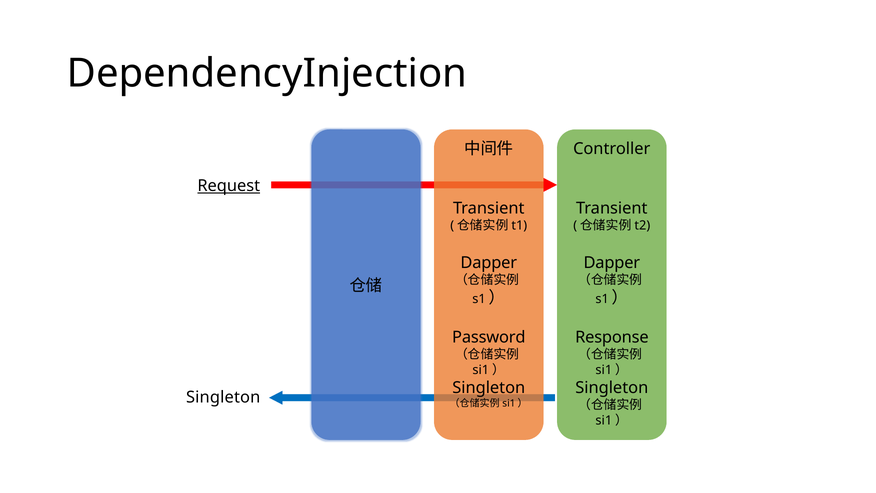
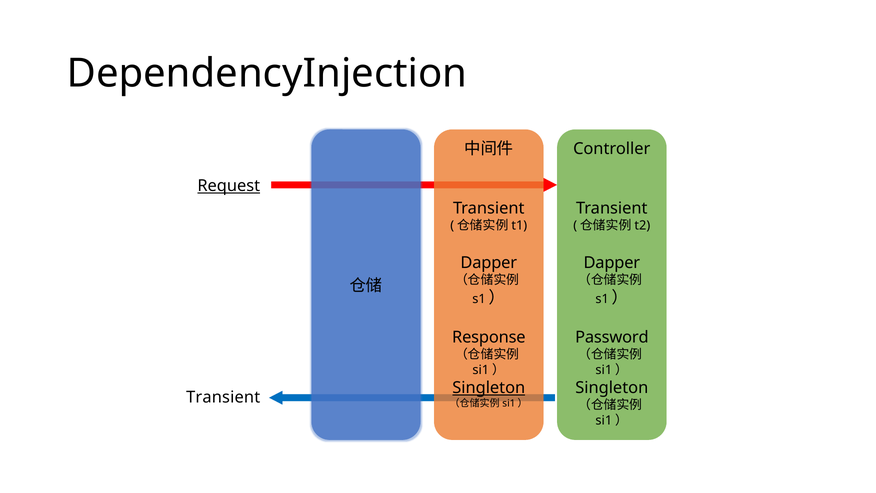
Password: Password -> Response (489, 337)
Response: Response -> Password (612, 337)
Singleton underline: none -> present (489, 388)
Singleton: Singleton -> Transient (223, 397)
